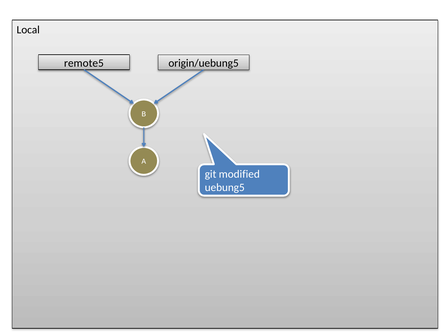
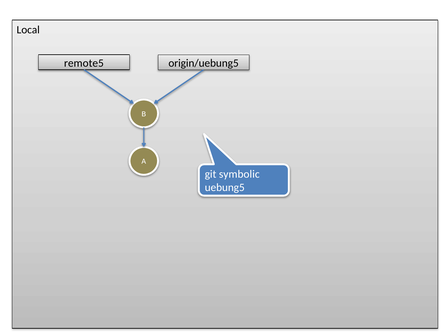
modified: modified -> symbolic (239, 174)
